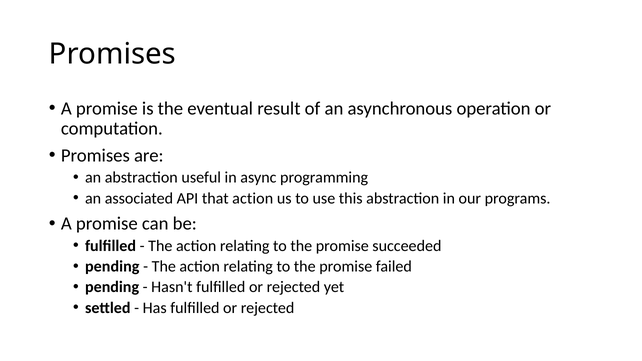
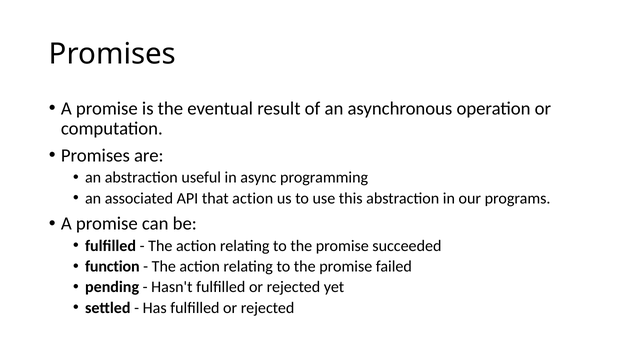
pending: pending -> function (112, 267)
